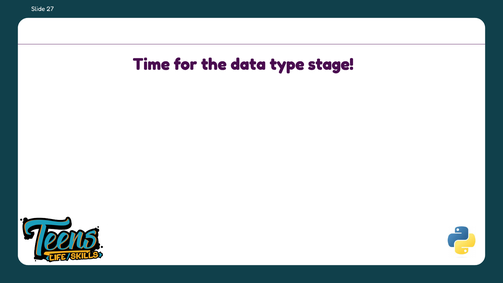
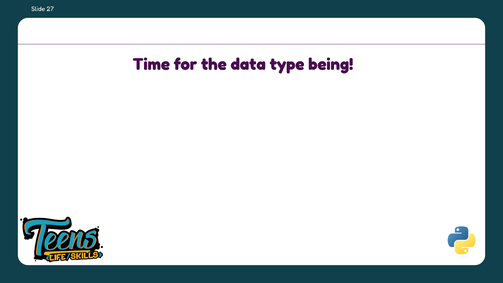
stage: stage -> being (331, 64)
